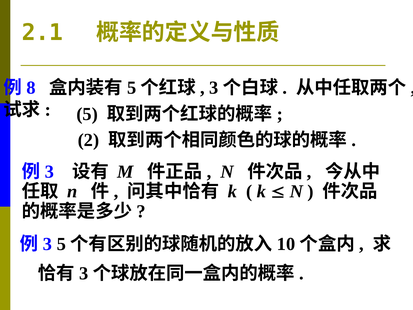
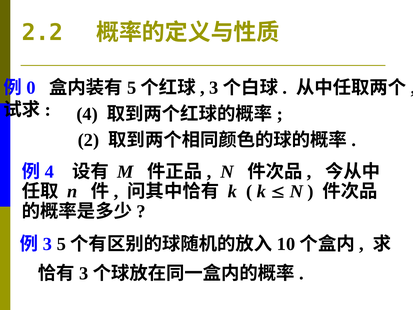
2.1: 2.1 -> 2.2 (42, 32)
8: 8 -> 0 (31, 88)
5: 5 -> 4 (87, 114)
3: 3 -> 4 (49, 171)
